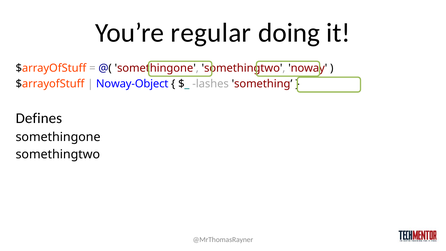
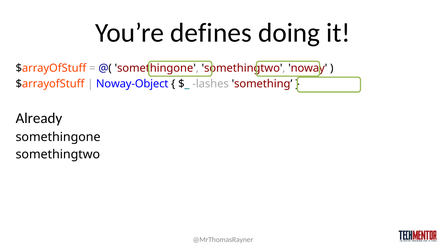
regular: regular -> defines (211, 33)
Defines: Defines -> Already (39, 118)
